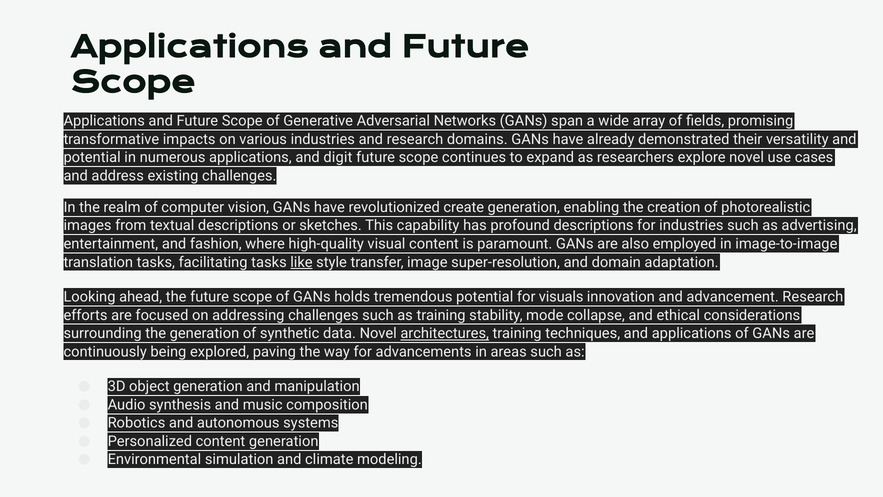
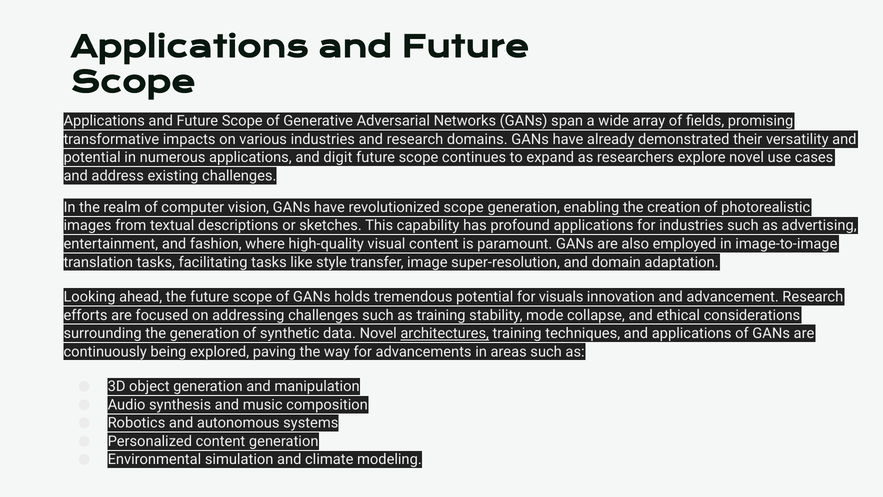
revolutionized create: create -> scope (464, 207)
profound descriptions: descriptions -> applications (594, 225)
like underline: present -> none (301, 262)
